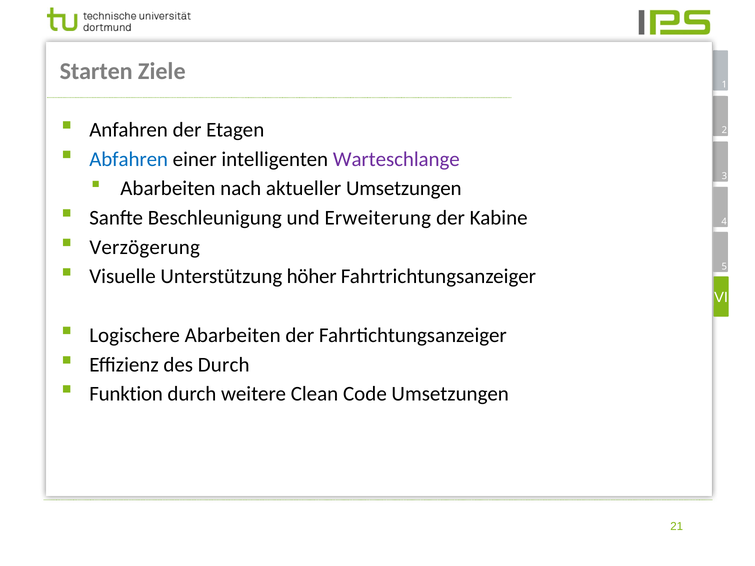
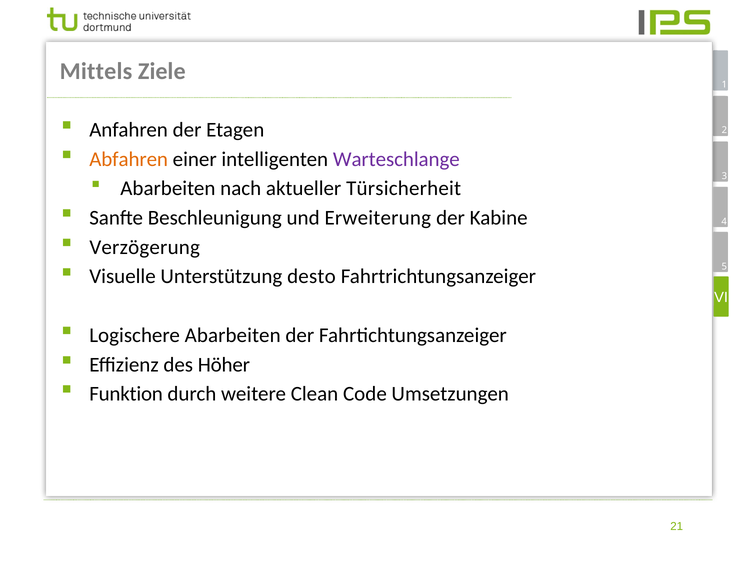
Starten: Starten -> Mittels (96, 72)
Abfahren colour: blue -> orange (129, 159)
aktueller Umsetzungen: Umsetzungen -> Türsicherheit (404, 189)
höher: höher -> desto (311, 277)
des Durch: Durch -> Höher (224, 365)
